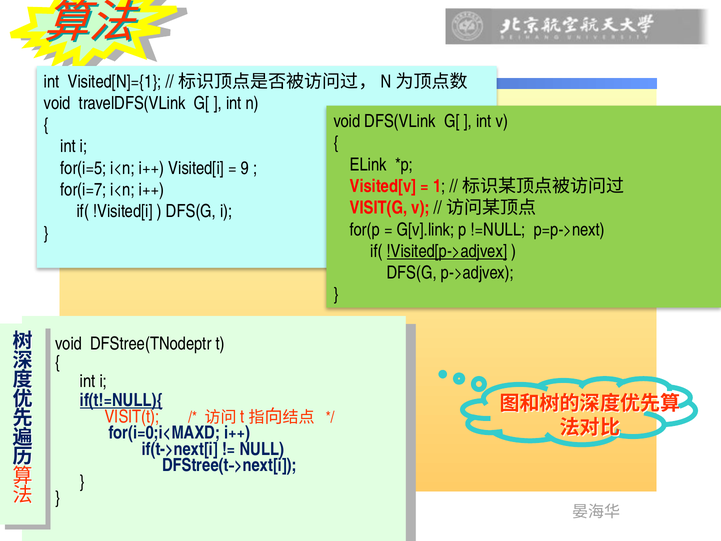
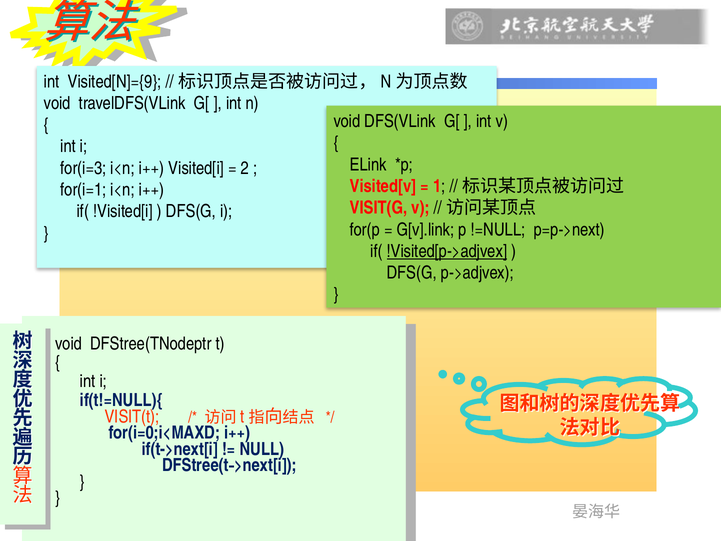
Visited[N]={1: Visited[N]={1 -> Visited[N]={9 (115, 82)
for(i=5: for(i=5 -> for(i=3 (83, 168)
9: 9 -> 2 (245, 168)
for(i=7: for(i=7 -> for(i=1 (83, 190)
if(t!=NULL){ underline: present -> none (121, 400)
